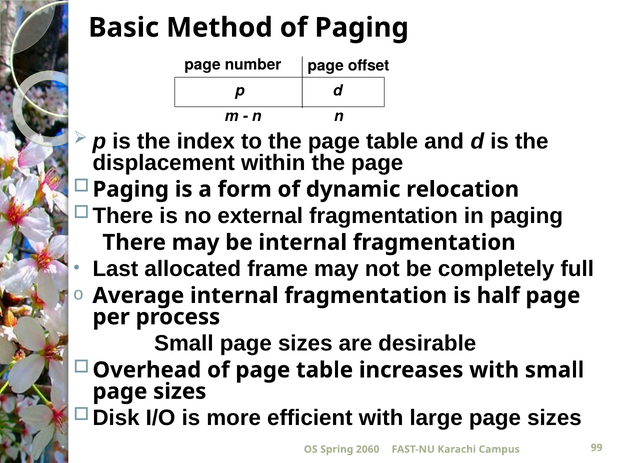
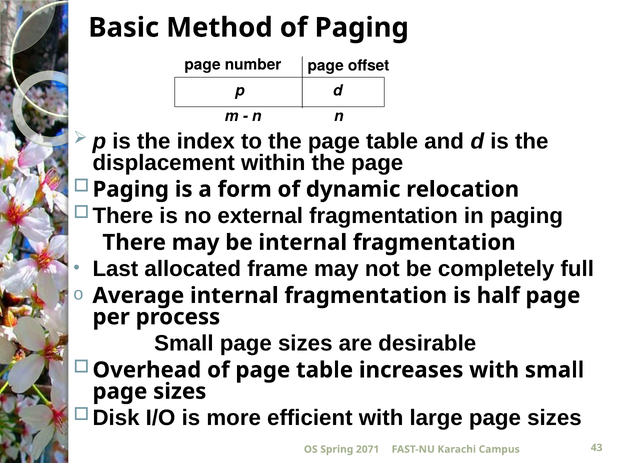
2060: 2060 -> 2071 (368, 449)
99: 99 -> 43 (597, 447)
